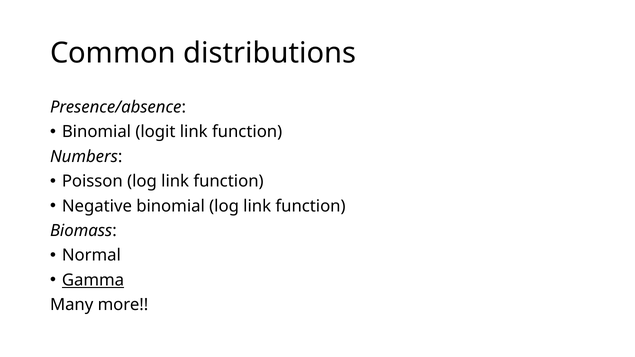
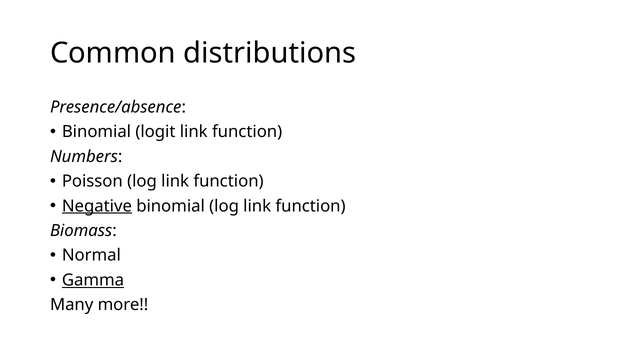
Negative underline: none -> present (97, 206)
